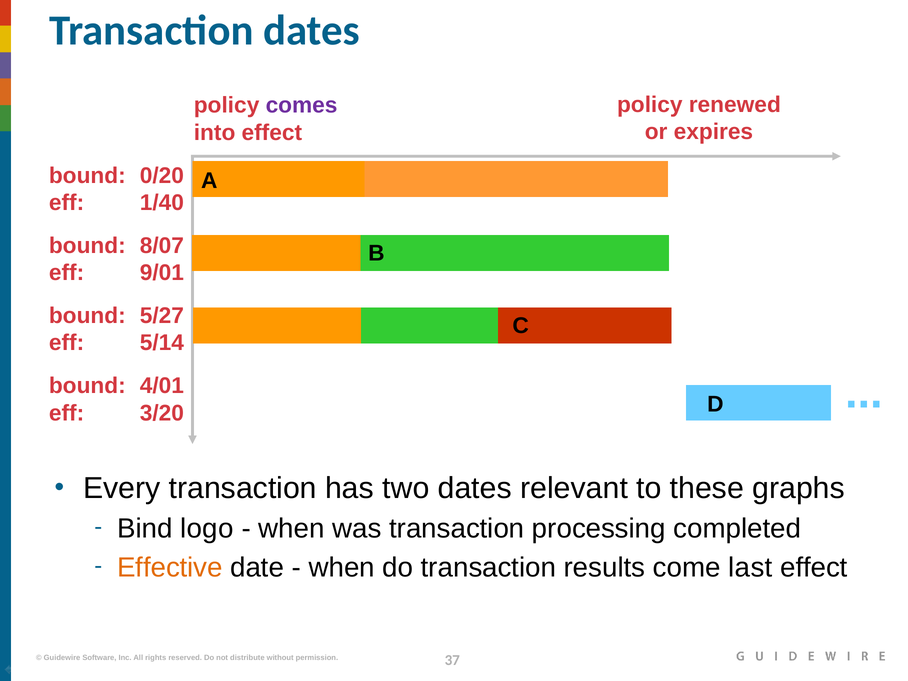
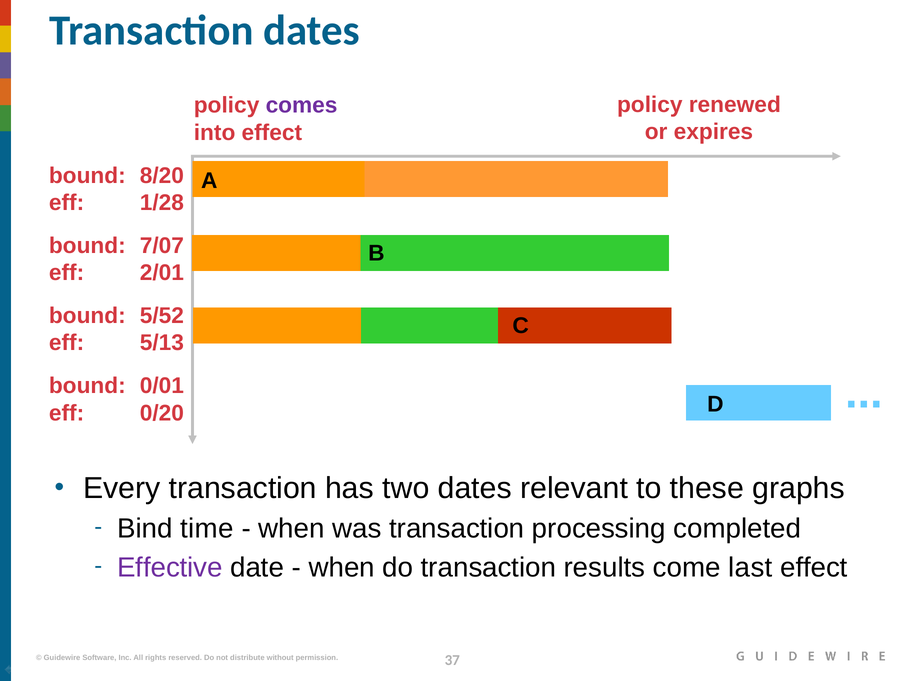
0/20: 0/20 -> 8/20 (162, 176)
1/40: 1/40 -> 1/28 (162, 203)
8/07: 8/07 -> 7/07 (162, 246)
9/01: 9/01 -> 2/01 (162, 273)
5/27: 5/27 -> 5/52 (162, 316)
5/14: 5/14 -> 5/13 (162, 343)
4/01: 4/01 -> 0/01 (162, 386)
3/20: 3/20 -> 0/20 (162, 413)
logo: logo -> time (207, 529)
Effective colour: orange -> purple (170, 567)
